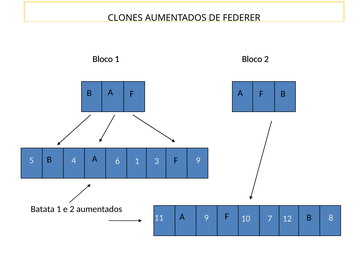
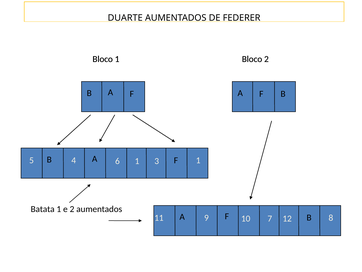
CLONES: CLONES -> DUARTE (125, 18)
1 9: 9 -> 1 (198, 160)
